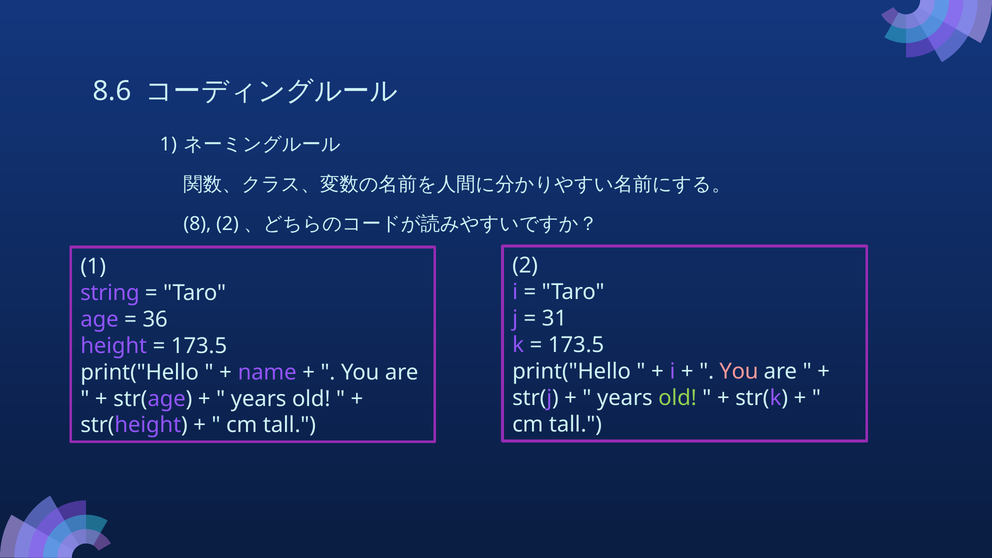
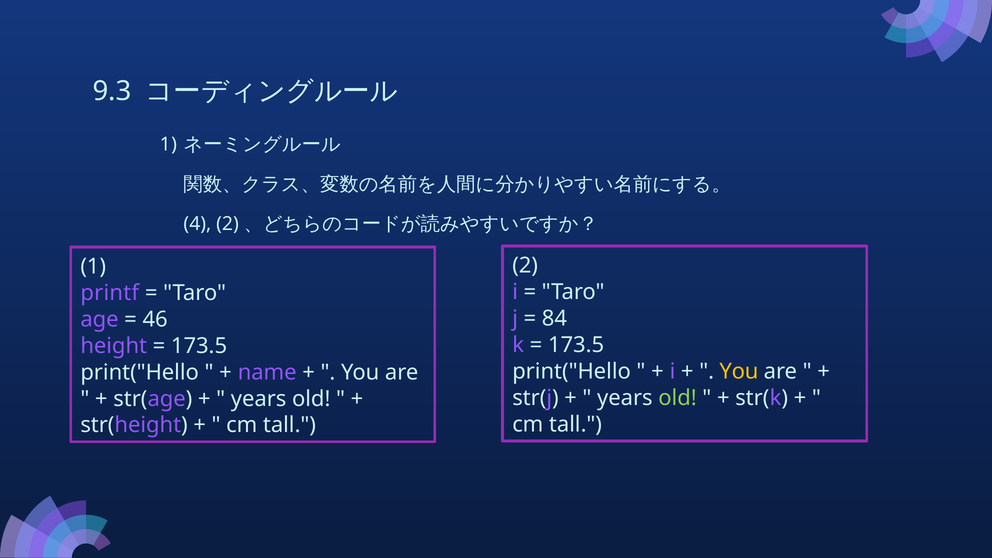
8.6: 8.6 -> 9.3 (112, 91)
8: 8 -> 4 (197, 224)
string: string -> printf (110, 293)
31: 31 -> 84 (554, 319)
36: 36 -> 46 (155, 319)
You colour: pink -> yellow (739, 371)
